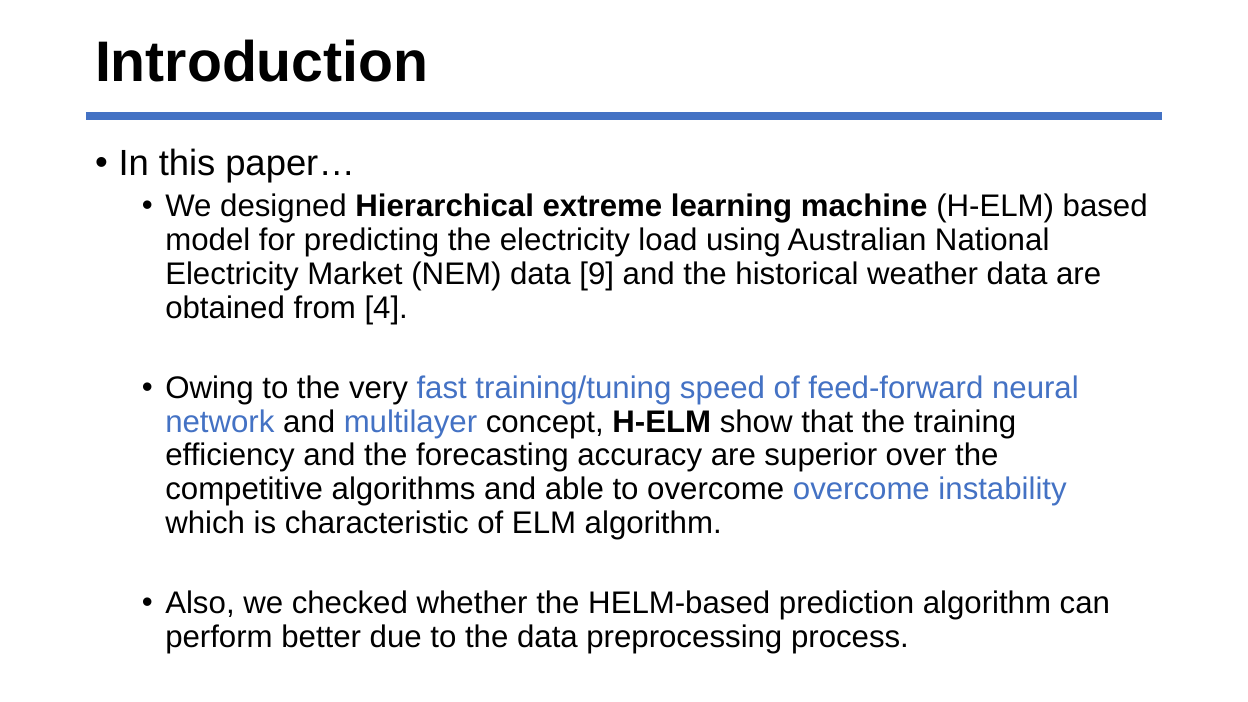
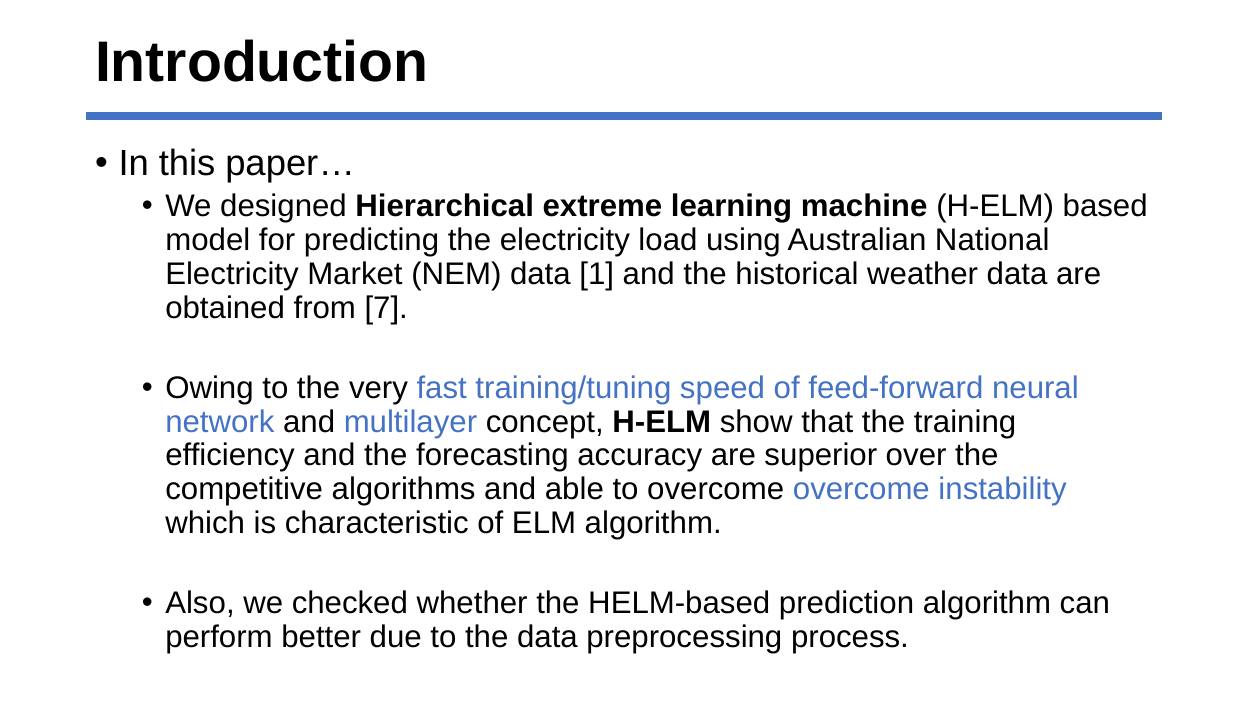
9: 9 -> 1 (597, 274)
4: 4 -> 7 (386, 308)
